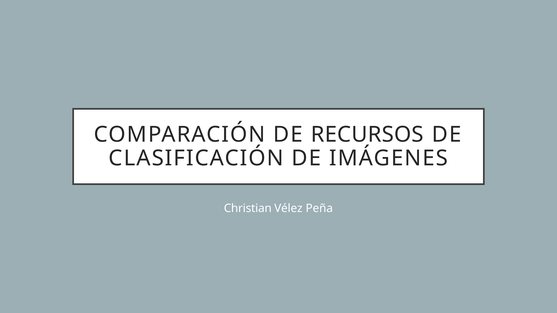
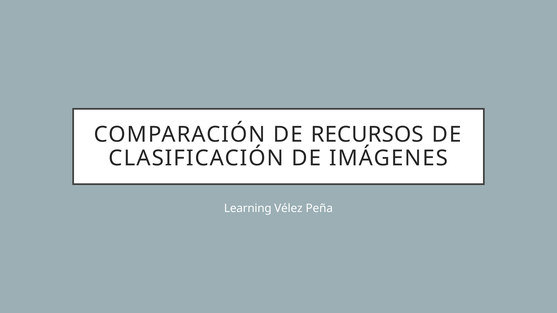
Christian: Christian -> Learning (248, 209)
